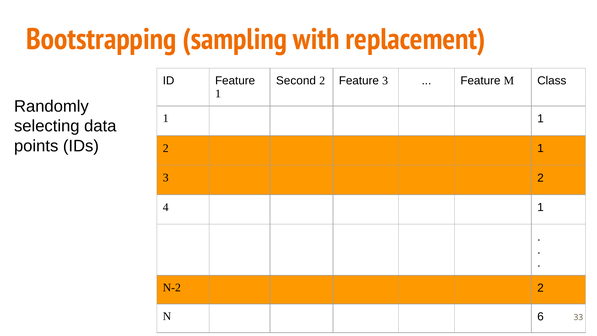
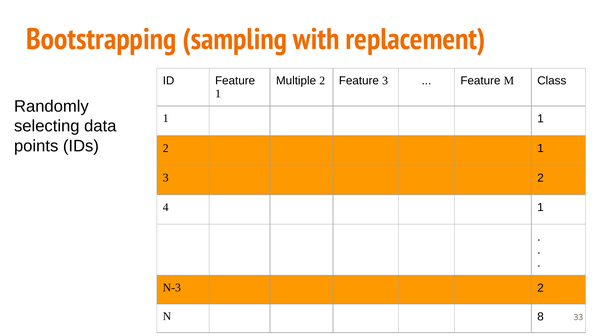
Second: Second -> Multiple (296, 81)
N-2: N-2 -> N-3 (172, 288)
6: 6 -> 8 (541, 316)
